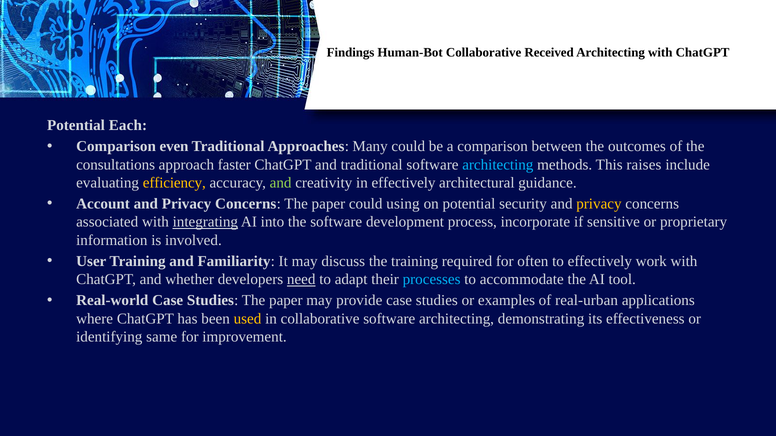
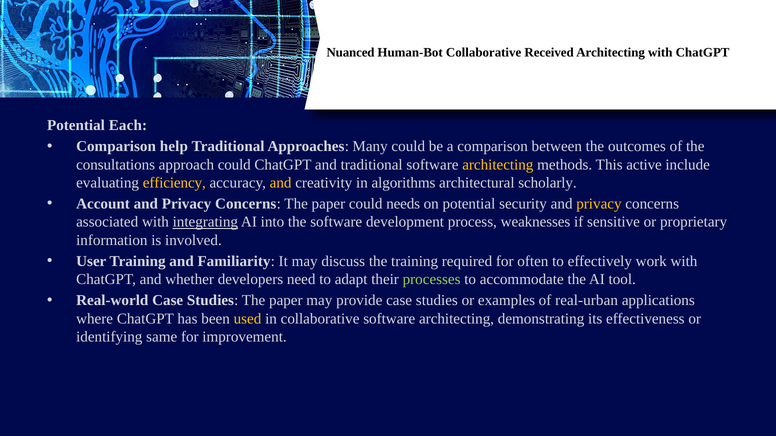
Findings: Findings -> Nuanced (351, 52)
even: even -> help (174, 147)
approach faster: faster -> could (234, 165)
architecting colour: light blue -> yellow (498, 165)
raises: raises -> active (644, 165)
and colour: light green -> yellow (281, 183)
in effectively: effectively -> algorithms (404, 183)
guidance: guidance -> scholarly (548, 183)
using: using -> needs (403, 204)
incorporate: incorporate -> weaknesses (536, 222)
need underline: present -> none (301, 280)
processes colour: light blue -> light green (432, 280)
